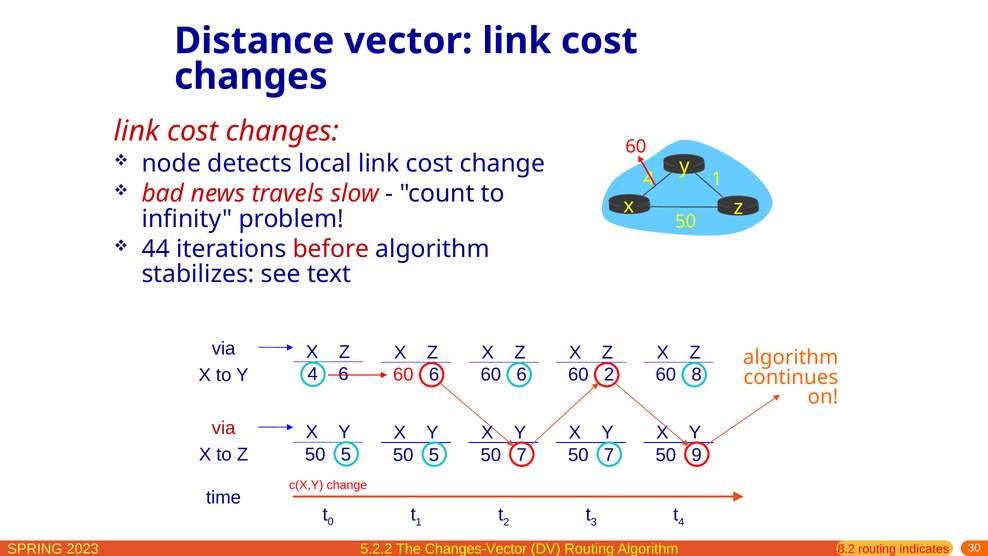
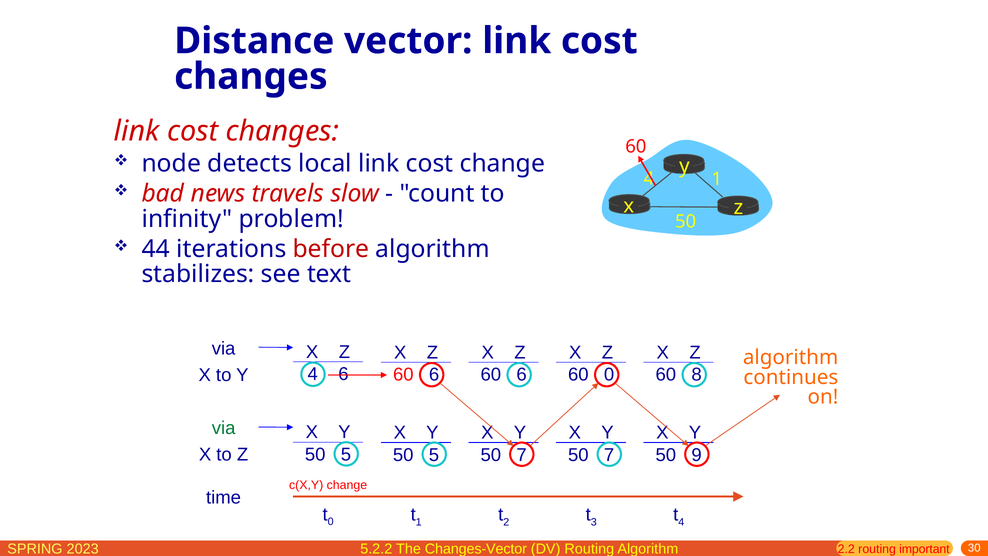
60 2: 2 -> 0 (609, 374)
via colour: red -> green (224, 428)
8.2: 8.2 -> 2.2 (846, 549)
indicates: indicates -> important (924, 549)
